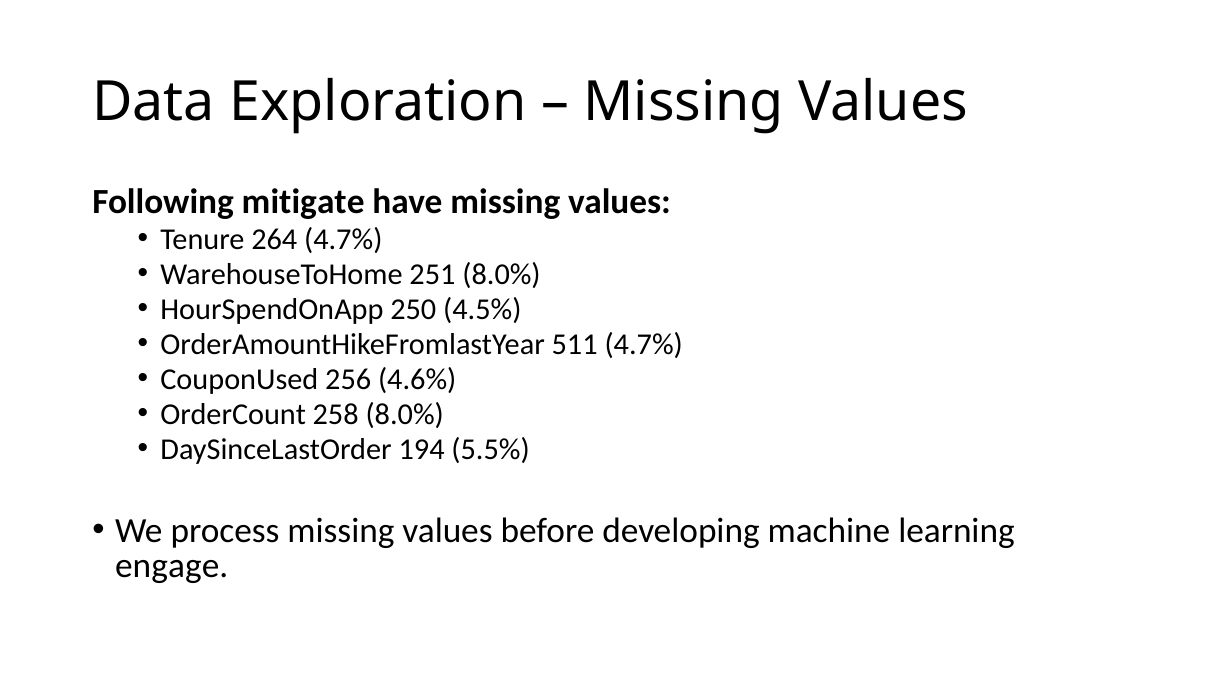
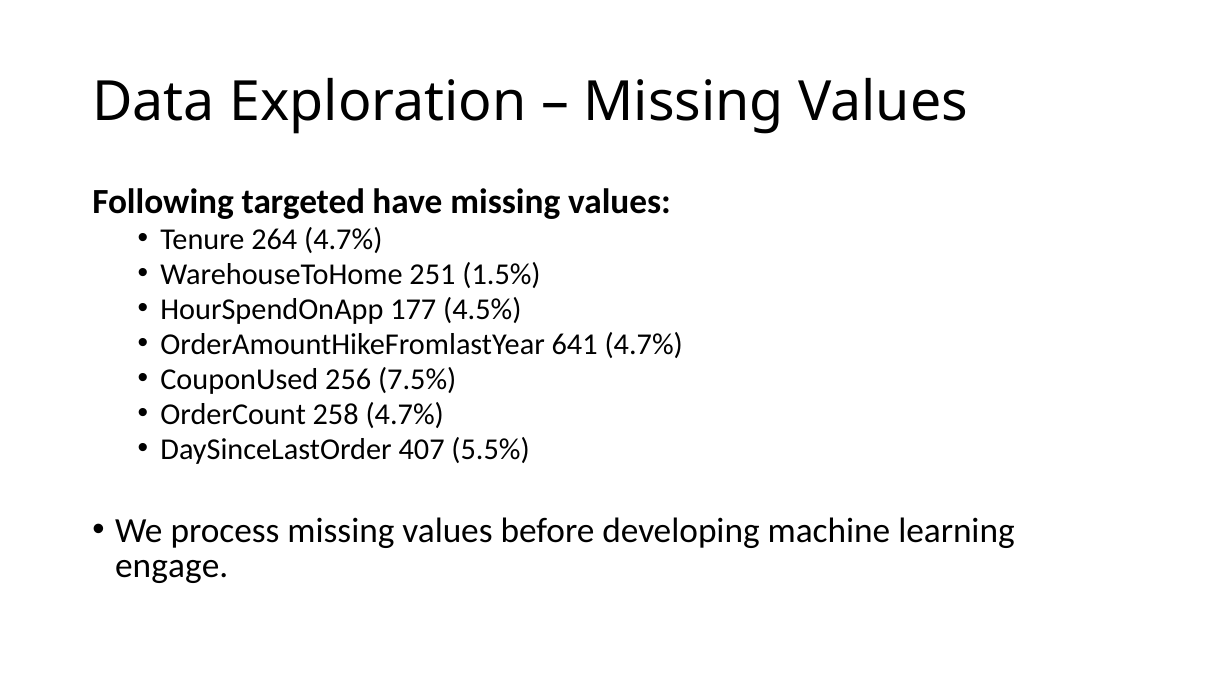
mitigate: mitigate -> targeted (303, 202)
251 8.0%: 8.0% -> 1.5% (502, 274)
250: 250 -> 177 (413, 310)
511: 511 -> 641 (575, 345)
4.6%: 4.6% -> 7.5% (417, 380)
258 8.0%: 8.0% -> 4.7% (405, 415)
194: 194 -> 407 (422, 450)
